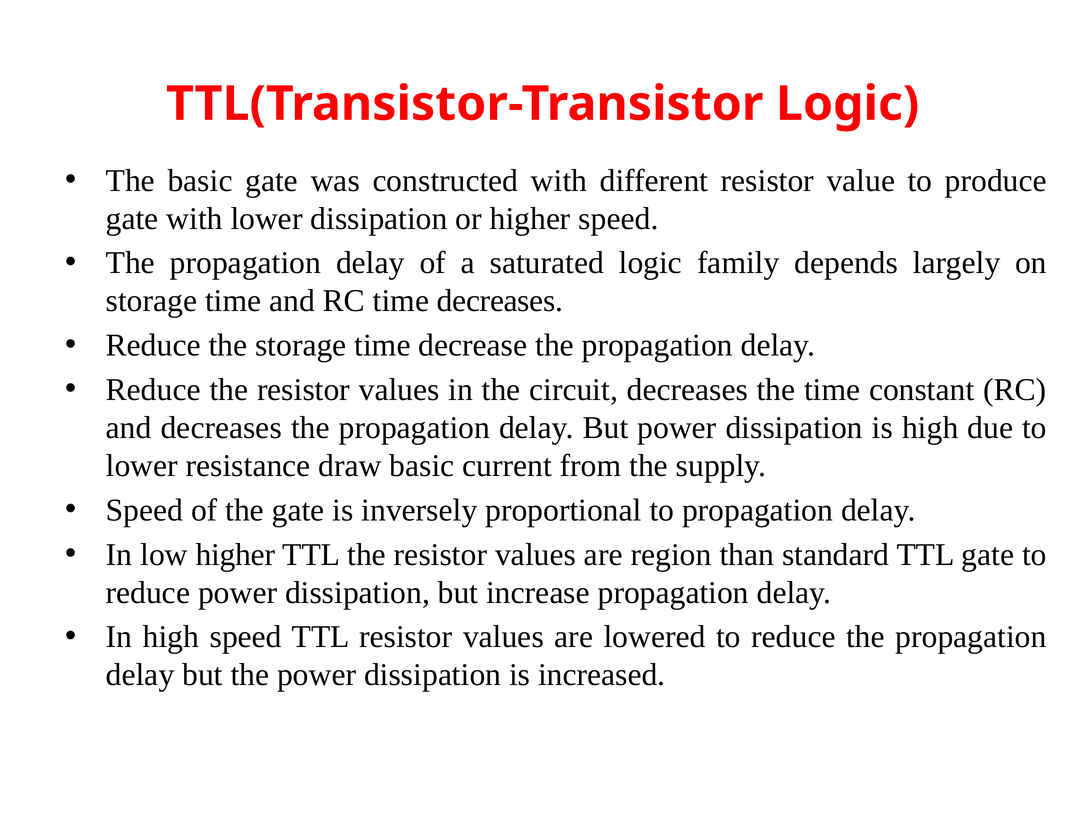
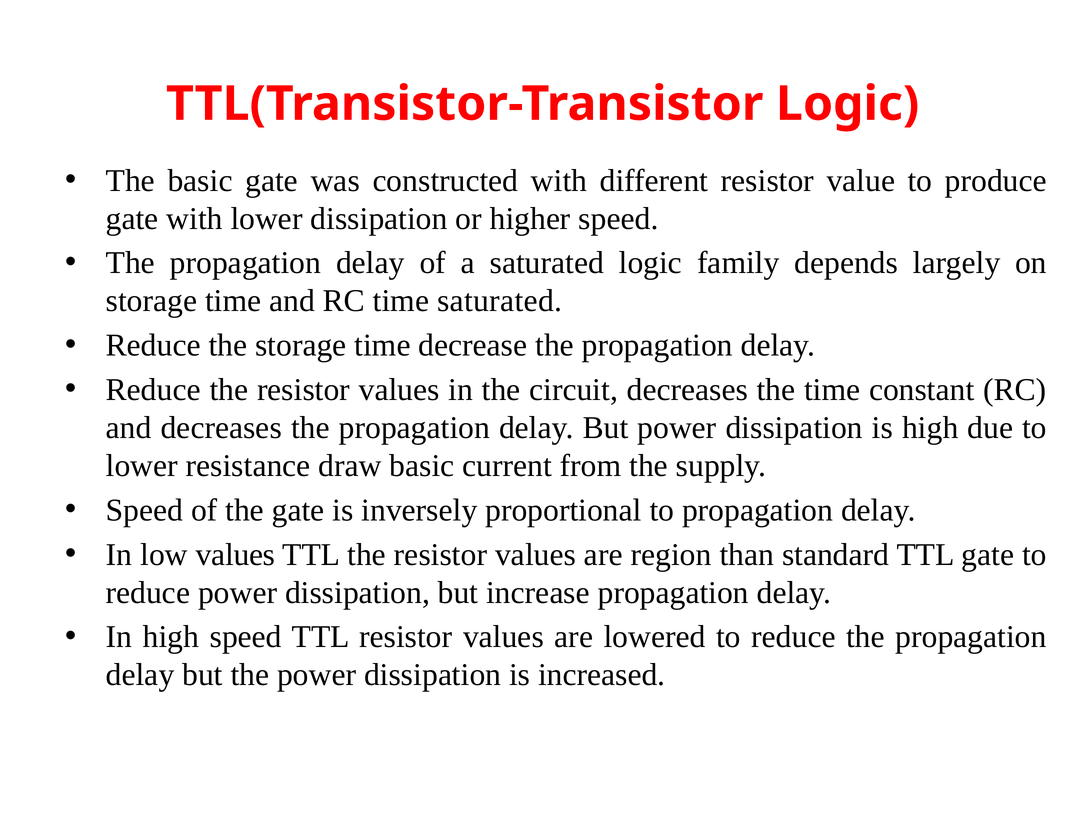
time decreases: decreases -> saturated (500, 301)
low higher: higher -> values (235, 554)
